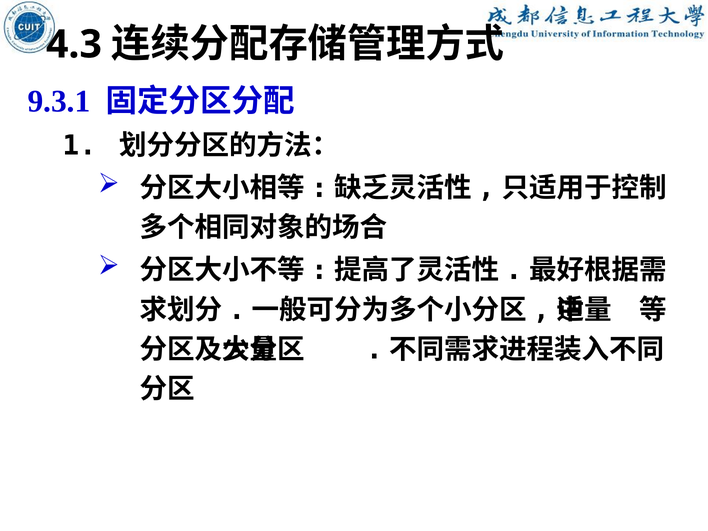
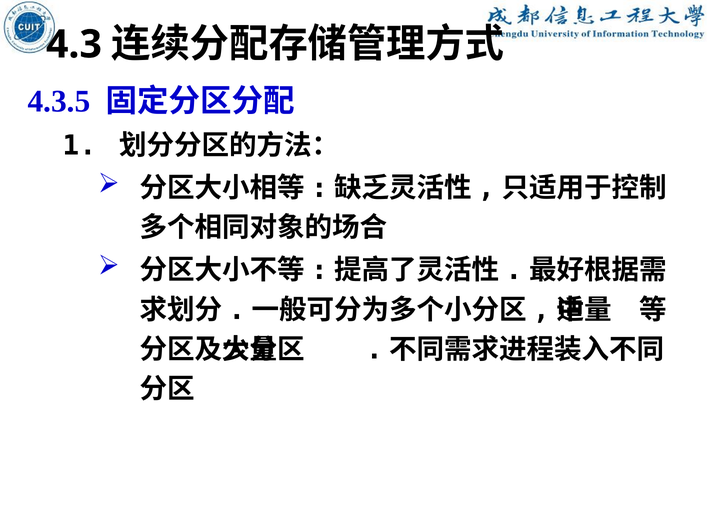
9.3.1: 9.3.1 -> 4.3.5 (59, 101)
